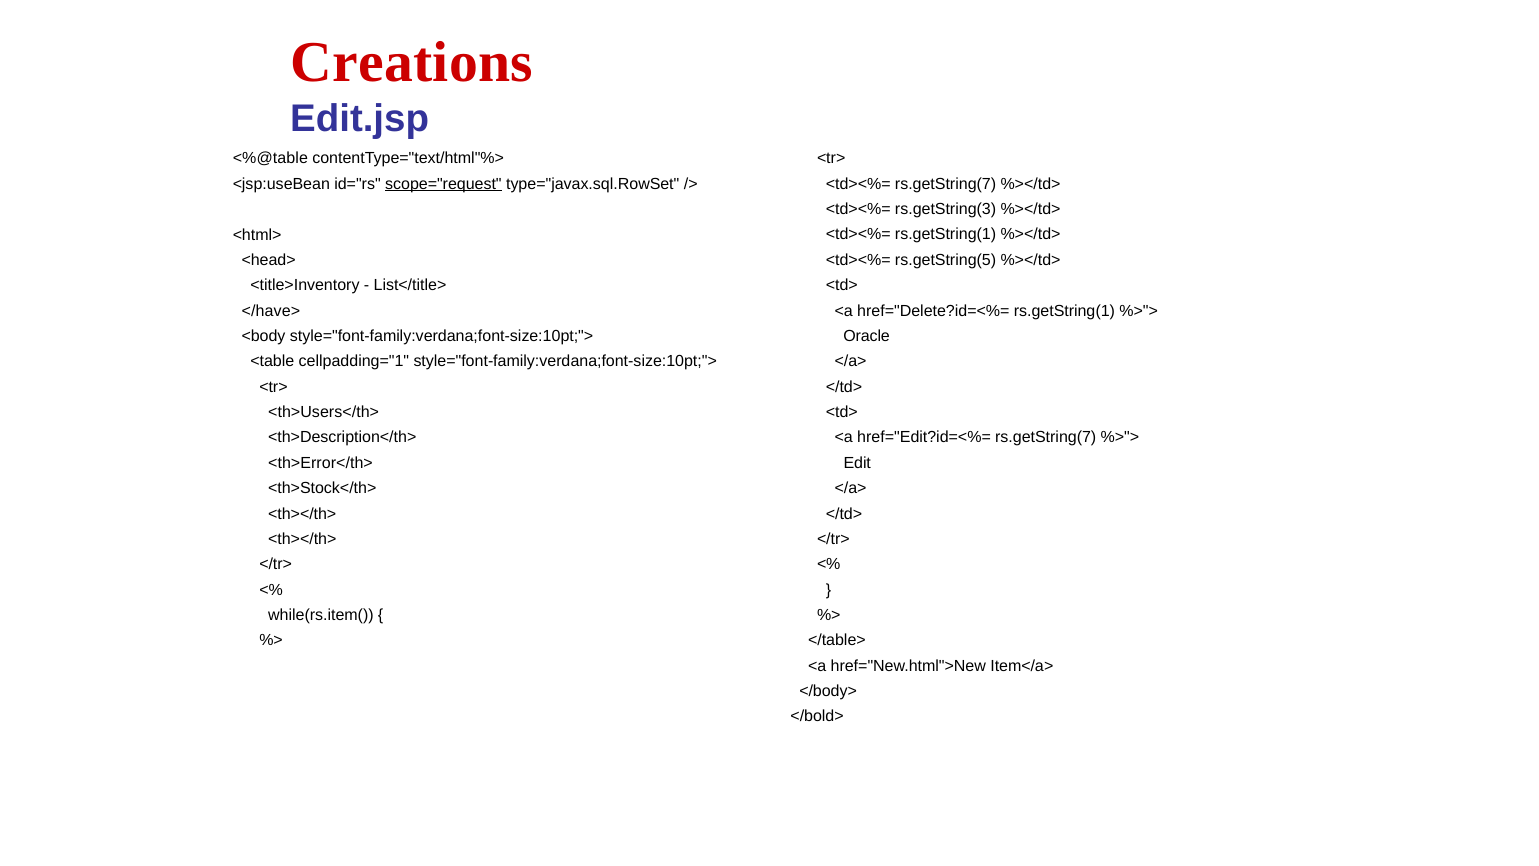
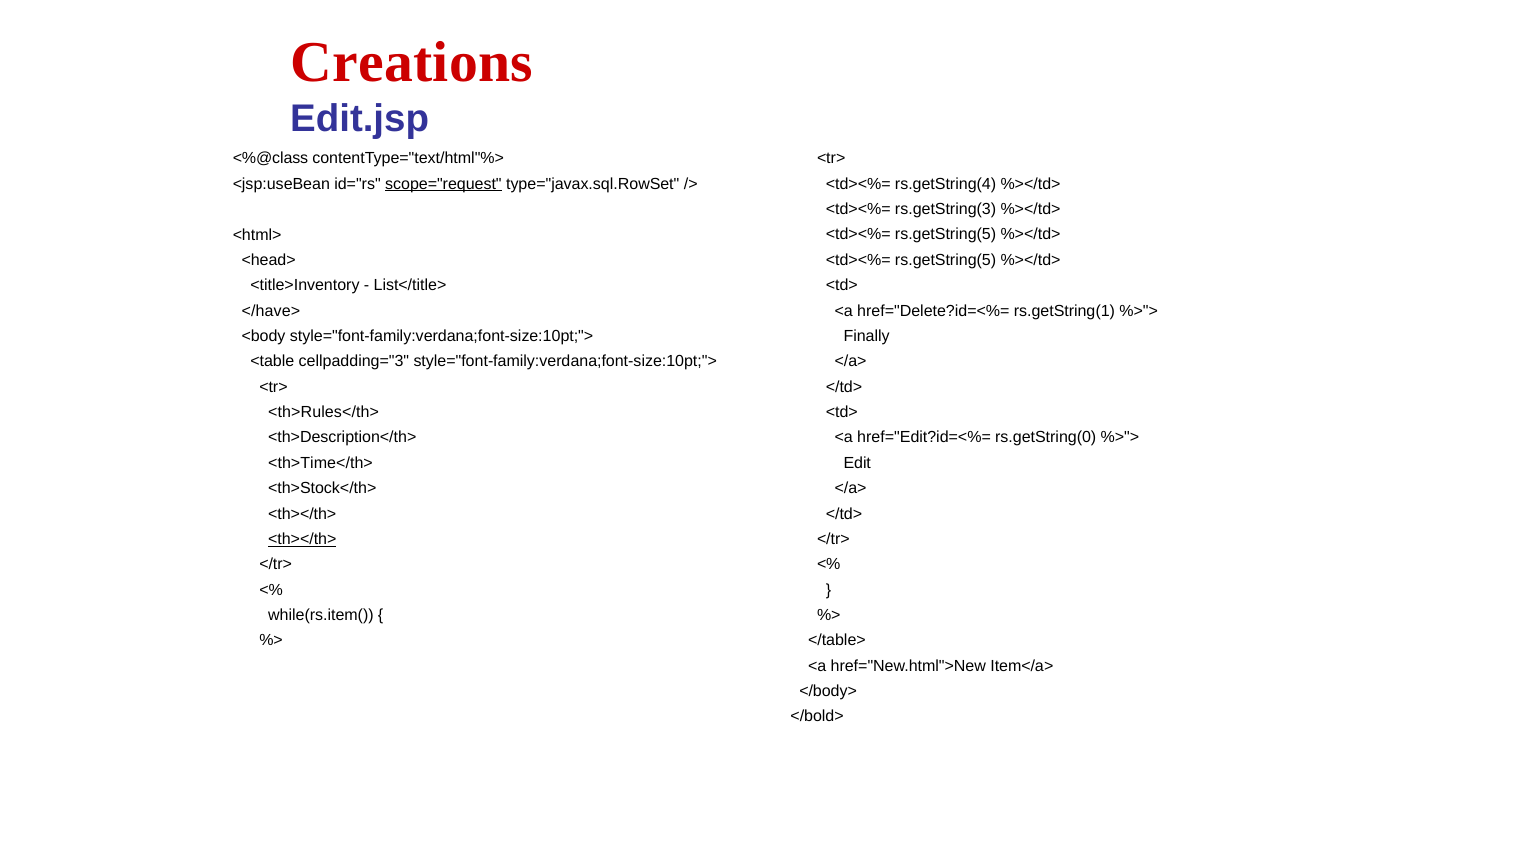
<%@table: <%@table -> <%@class (270, 159)
<td><%= rs.getString(7: rs.getString(7 -> rs.getString(4 (946, 184)
rs.getString(1: rs.getString(1 -> rs.getString(5 (946, 235)
Oracle: Oracle -> Finally (867, 336)
cellpadding="1: cellpadding="1 -> cellpadding="3 (354, 361)
<th>Users</th>: <th>Users</th> -> <th>Rules</th> (324, 412)
href="Edit?id=<%= rs.getString(7: rs.getString(7 -> rs.getString(0 (1046, 437)
<th>Error</th>: <th>Error</th> -> <th>Time</th> (320, 463)
<th></th> underline: none -> present (302, 539)
